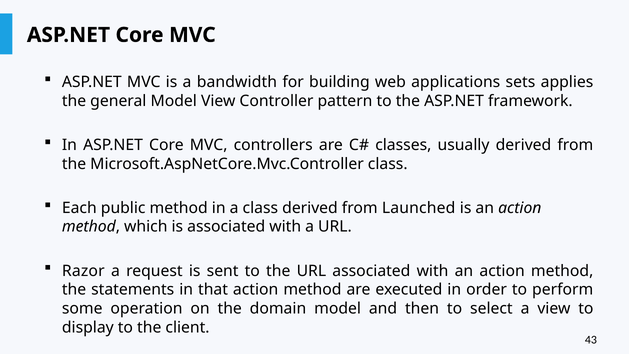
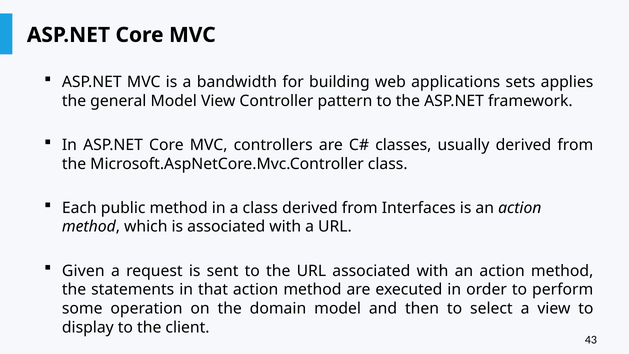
Launched: Launched -> Interfaces (419, 208)
Razor: Razor -> Given (83, 271)
